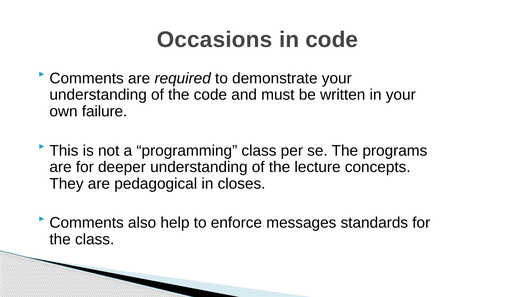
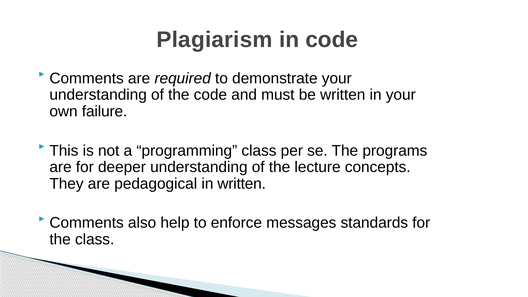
Occasions: Occasions -> Plagiarism (215, 40)
in closes: closes -> written (242, 184)
